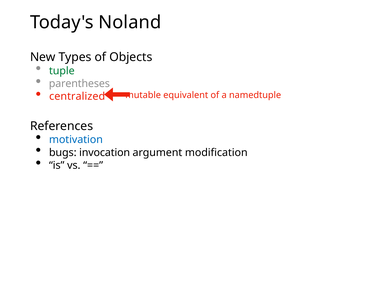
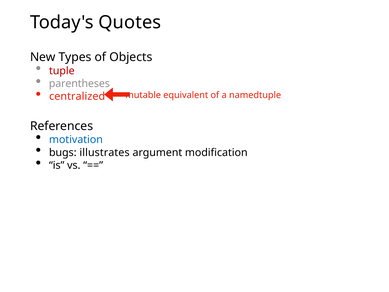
Noland: Noland -> Quotes (130, 22)
tuple colour: green -> red (62, 71)
invocation: invocation -> illustrates (105, 152)
